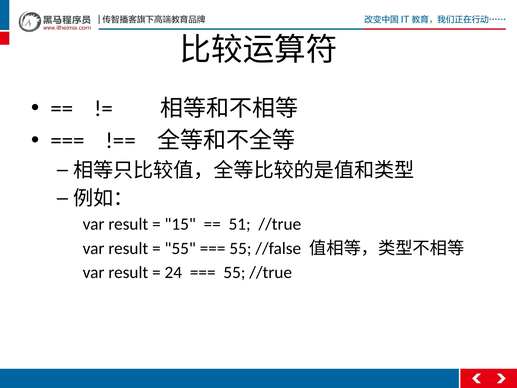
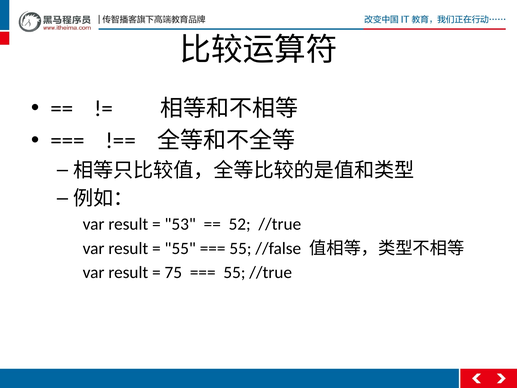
15: 15 -> 53 (180, 224)
51: 51 -> 52 (240, 224)
24: 24 -> 75 (173, 272)
